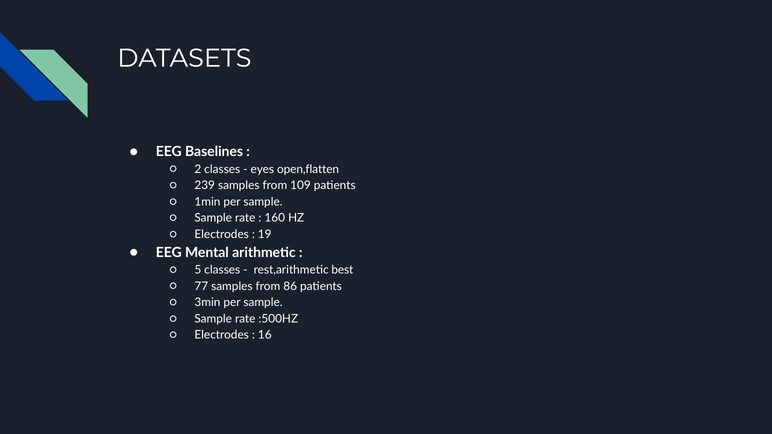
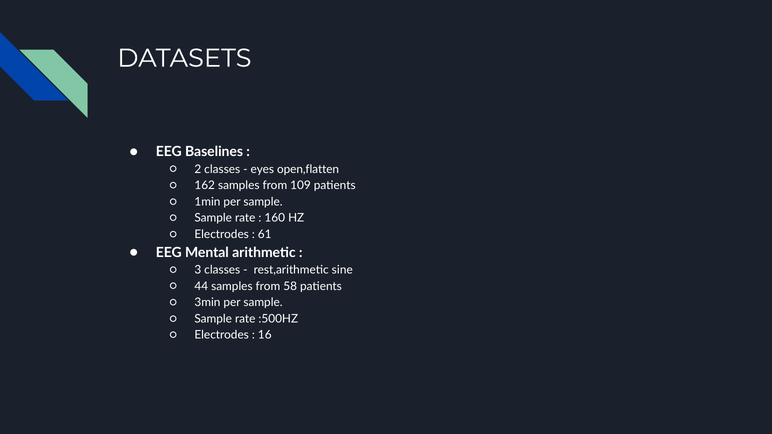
239: 239 -> 162 (205, 186)
19: 19 -> 61 (265, 235)
5: 5 -> 3 (198, 270)
best: best -> sine (342, 270)
77: 77 -> 44 (201, 286)
86: 86 -> 58 (290, 286)
